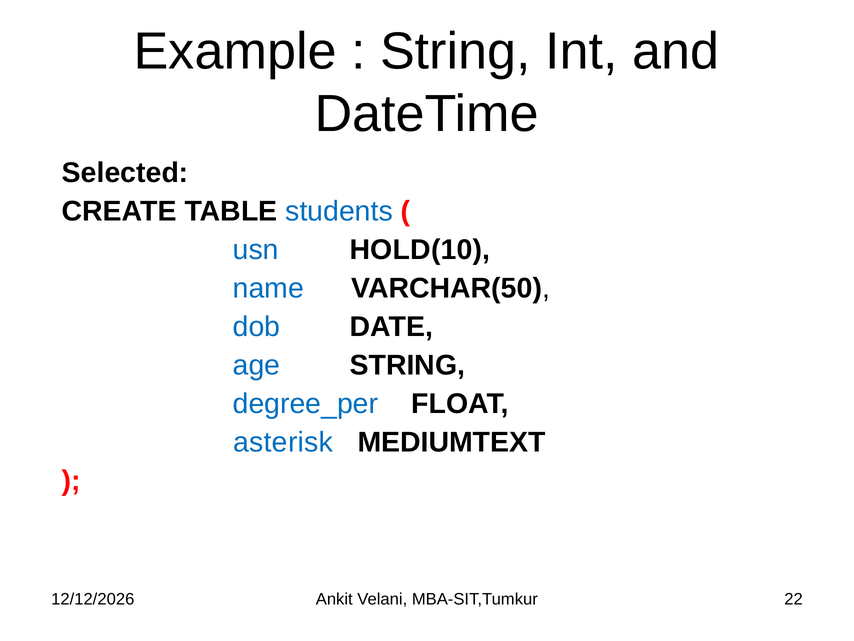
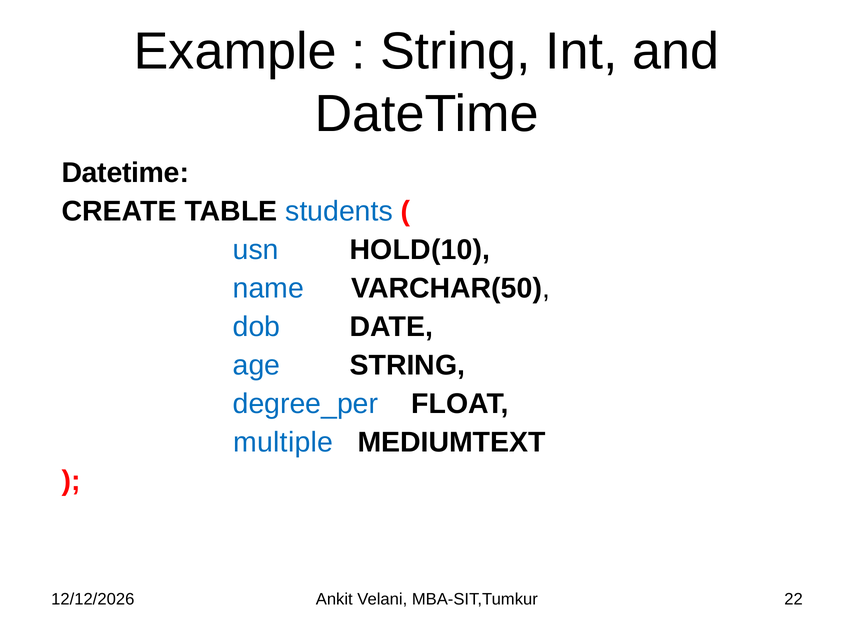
Selected: Selected -> Datetime (125, 173)
asterisk: asterisk -> multiple (283, 442)
